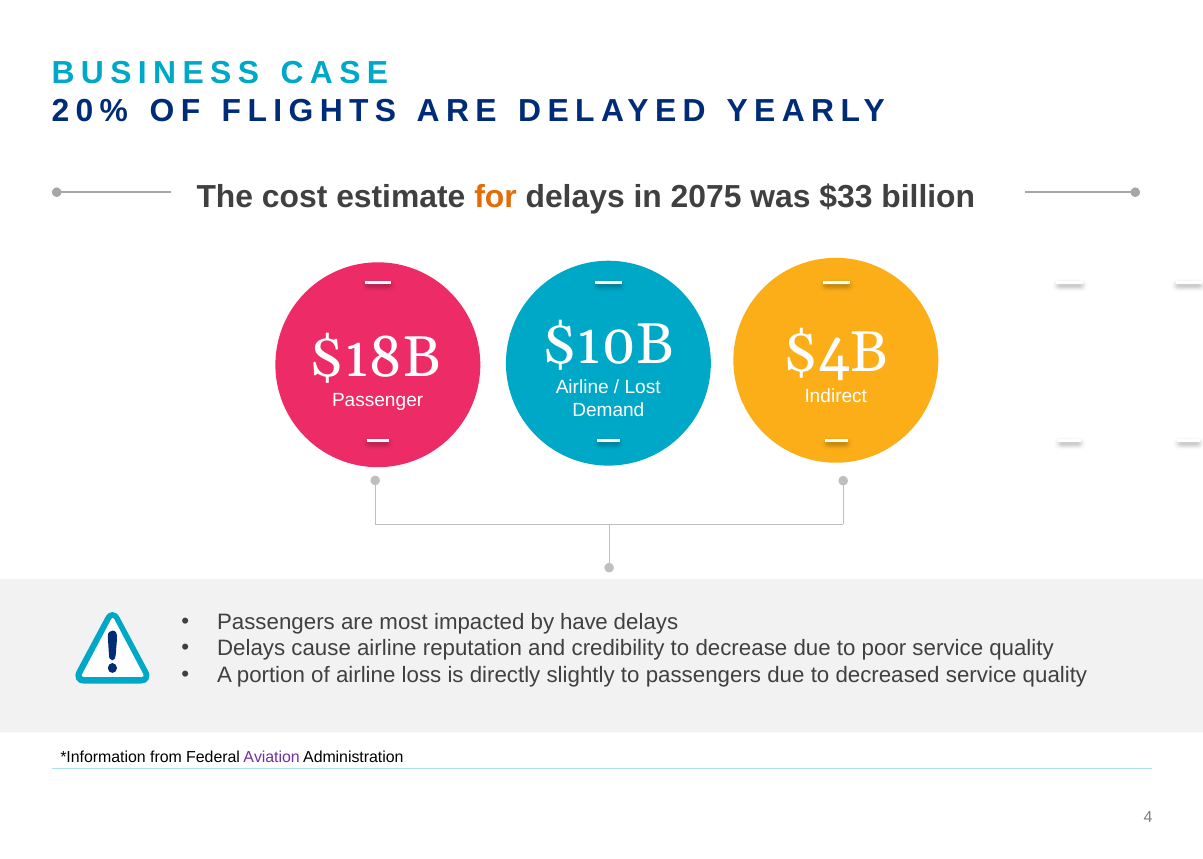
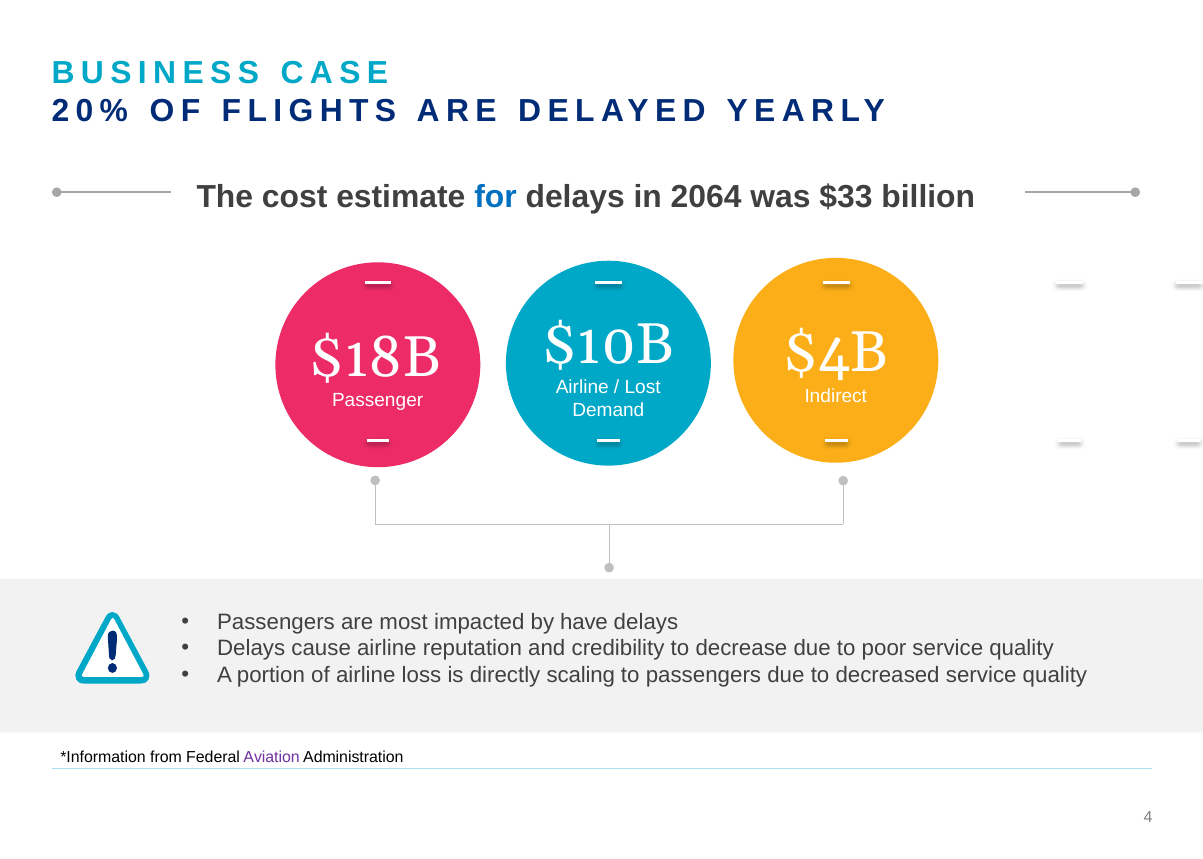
for colour: orange -> blue (496, 197)
2075: 2075 -> 2064 (706, 197)
slightly: slightly -> scaling (581, 675)
